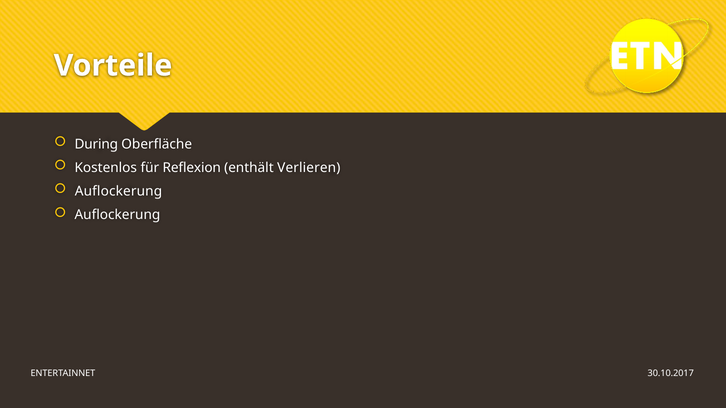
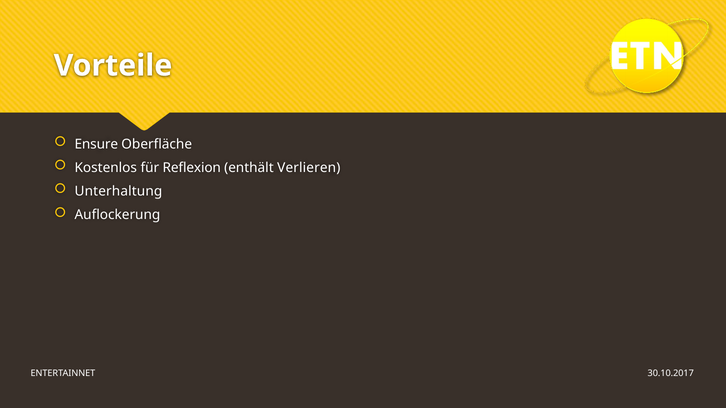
During: During -> Ensure (96, 144)
Auflockerung: Auflockerung -> Unterhaltung (118, 191)
